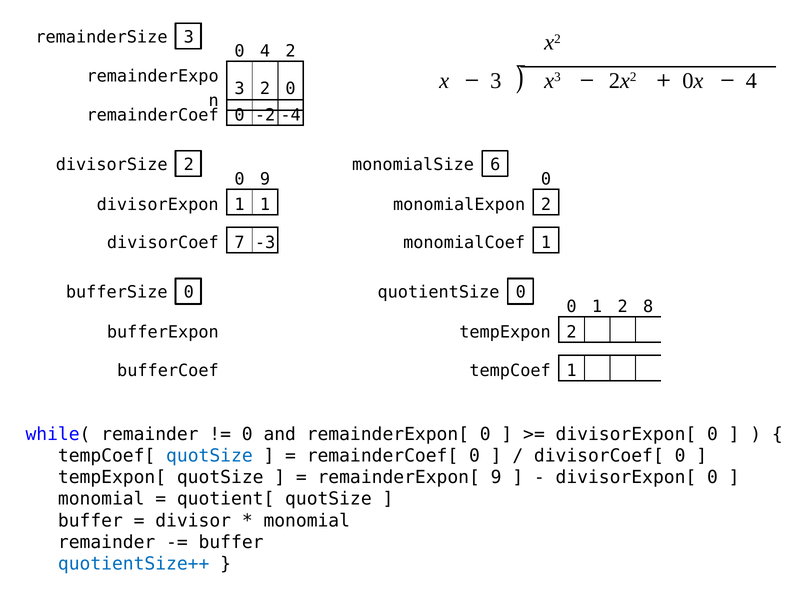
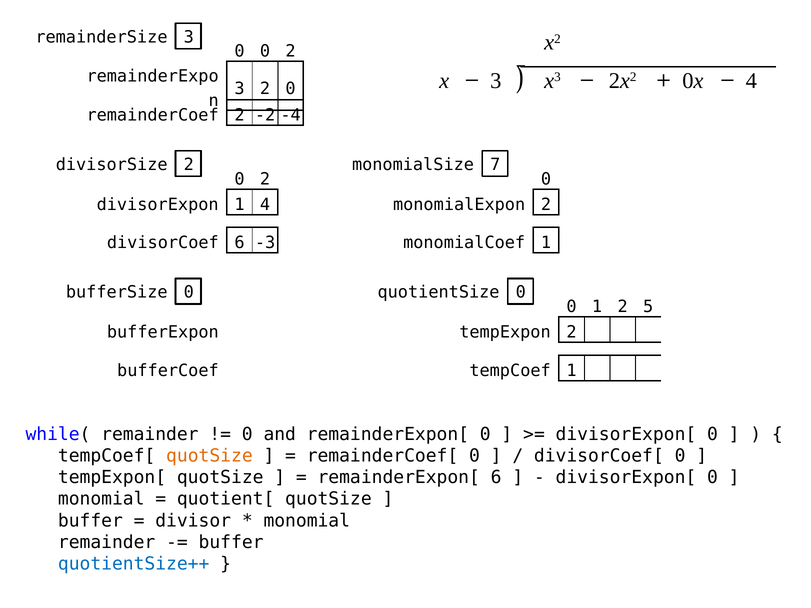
4: 4 -> 0 (265, 51)
remainderCoef 0: 0 -> 2 (239, 115)
6: 6 -> 7 (495, 165)
9: 9 -> 2 (265, 179)
1 1: 1 -> 4 (265, 205)
divisorCoef 7: 7 -> 6 (239, 243)
8: 8 -> 5 (648, 307)
quotSize colour: blue -> orange (209, 456)
remainderExpon[ 9: 9 -> 6 (496, 478)
